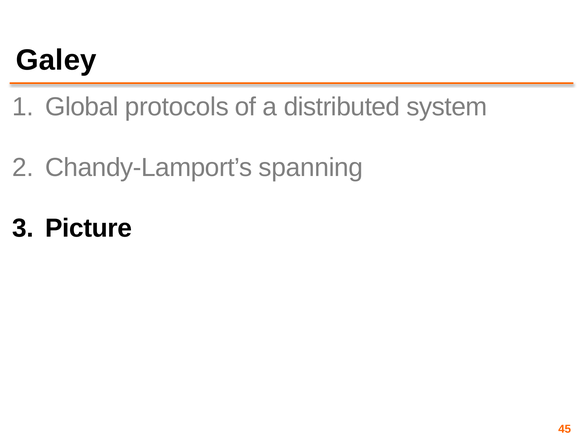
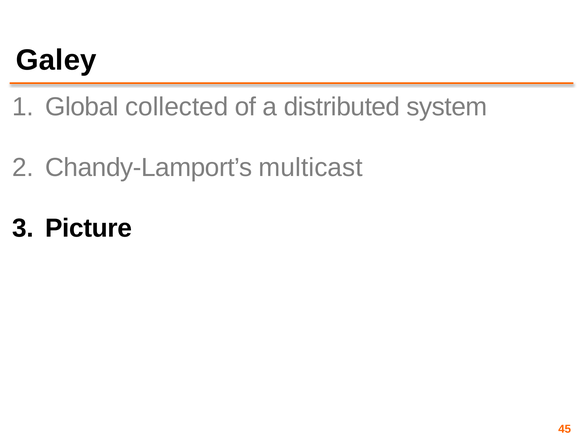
protocols: protocols -> collected (177, 107)
spanning: spanning -> multicast (311, 168)
